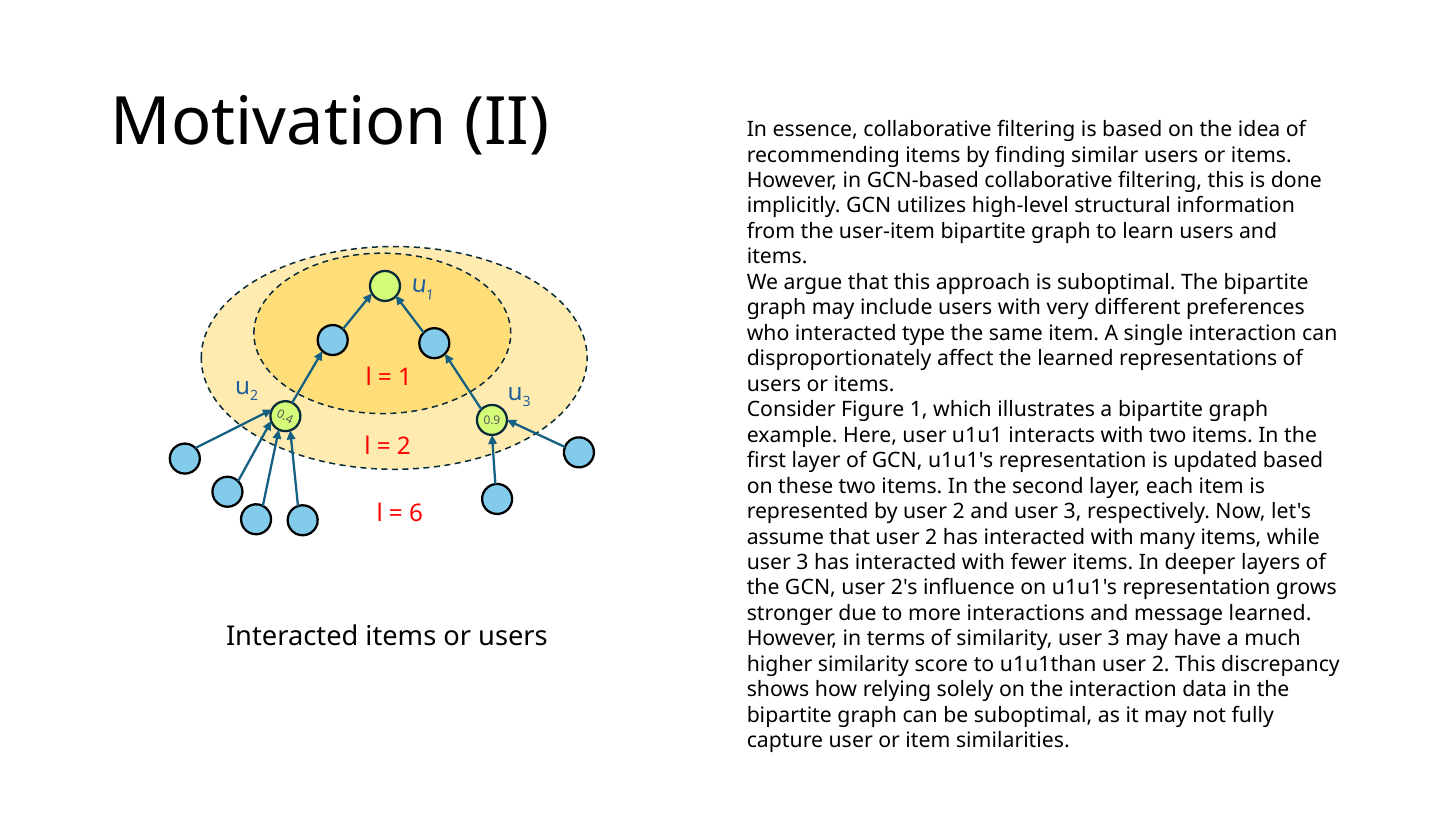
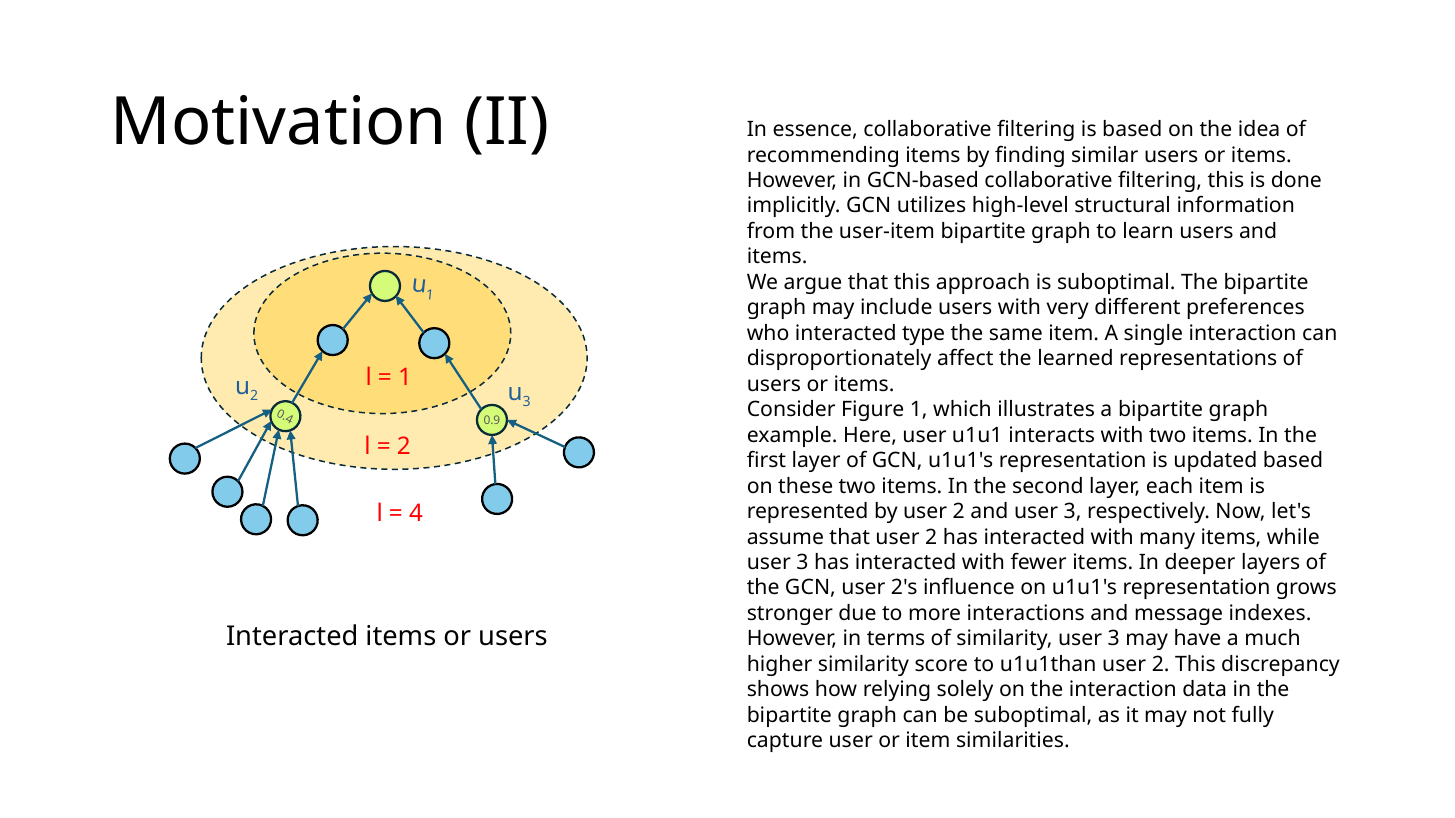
6: 6 -> 4 (416, 514)
message learned: learned -> indexes (1270, 614)
